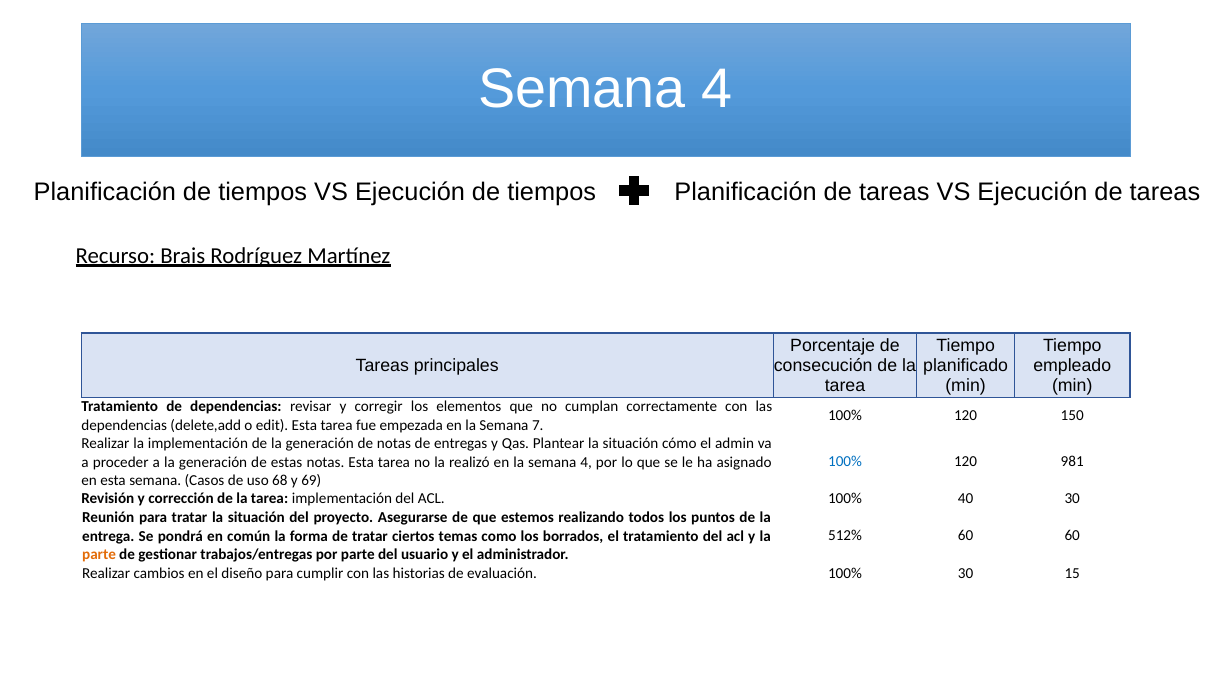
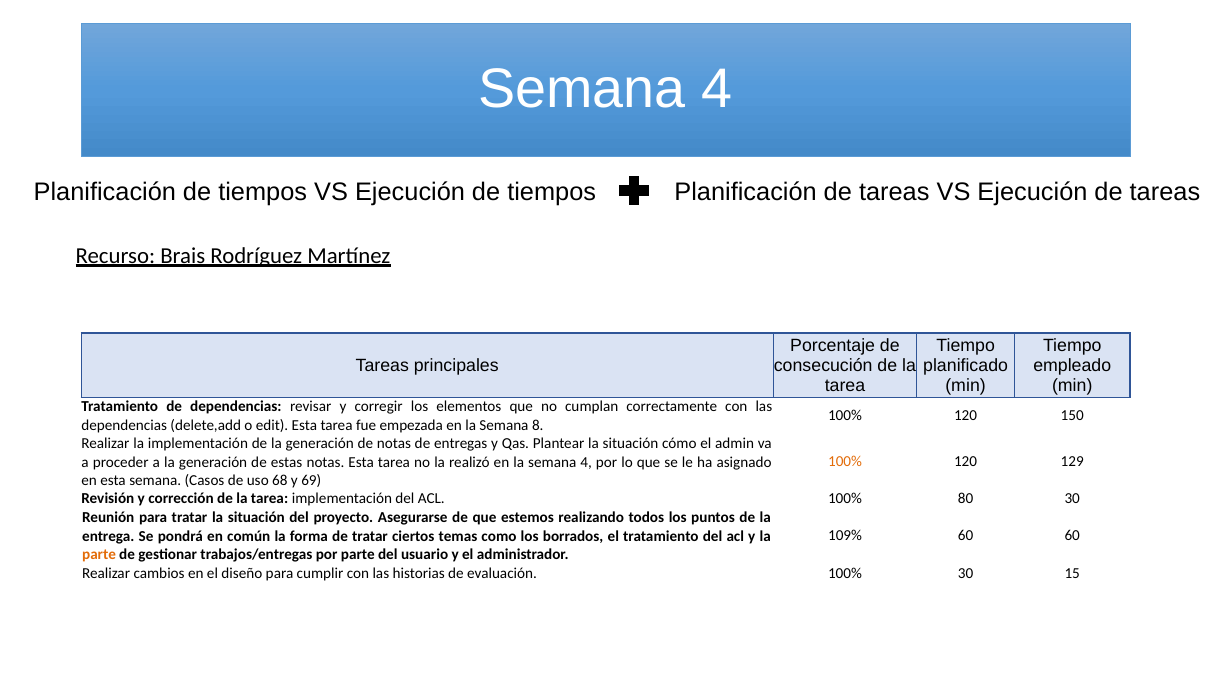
7: 7 -> 8 (538, 425)
100% colour: blue -> orange (845, 462)
981: 981 -> 129 (1072, 462)
40: 40 -> 80 (966, 499)
512%: 512% -> 109% (845, 536)
